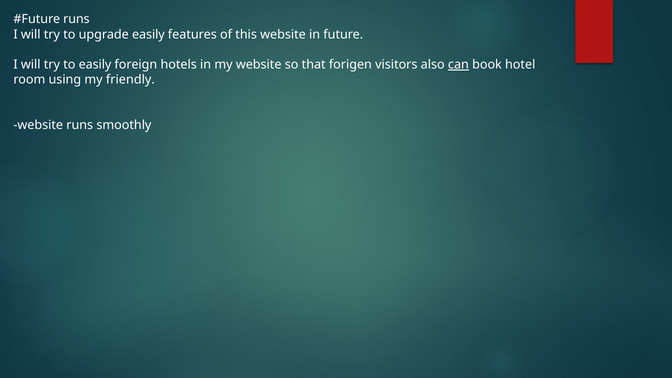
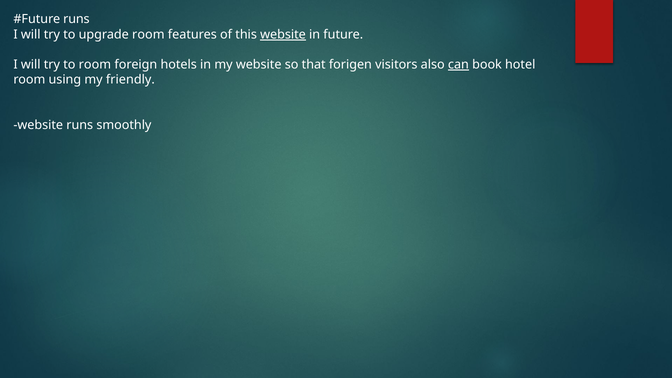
upgrade easily: easily -> room (148, 34)
website underline: none -> present (283, 34)
to easily: easily -> room (95, 65)
